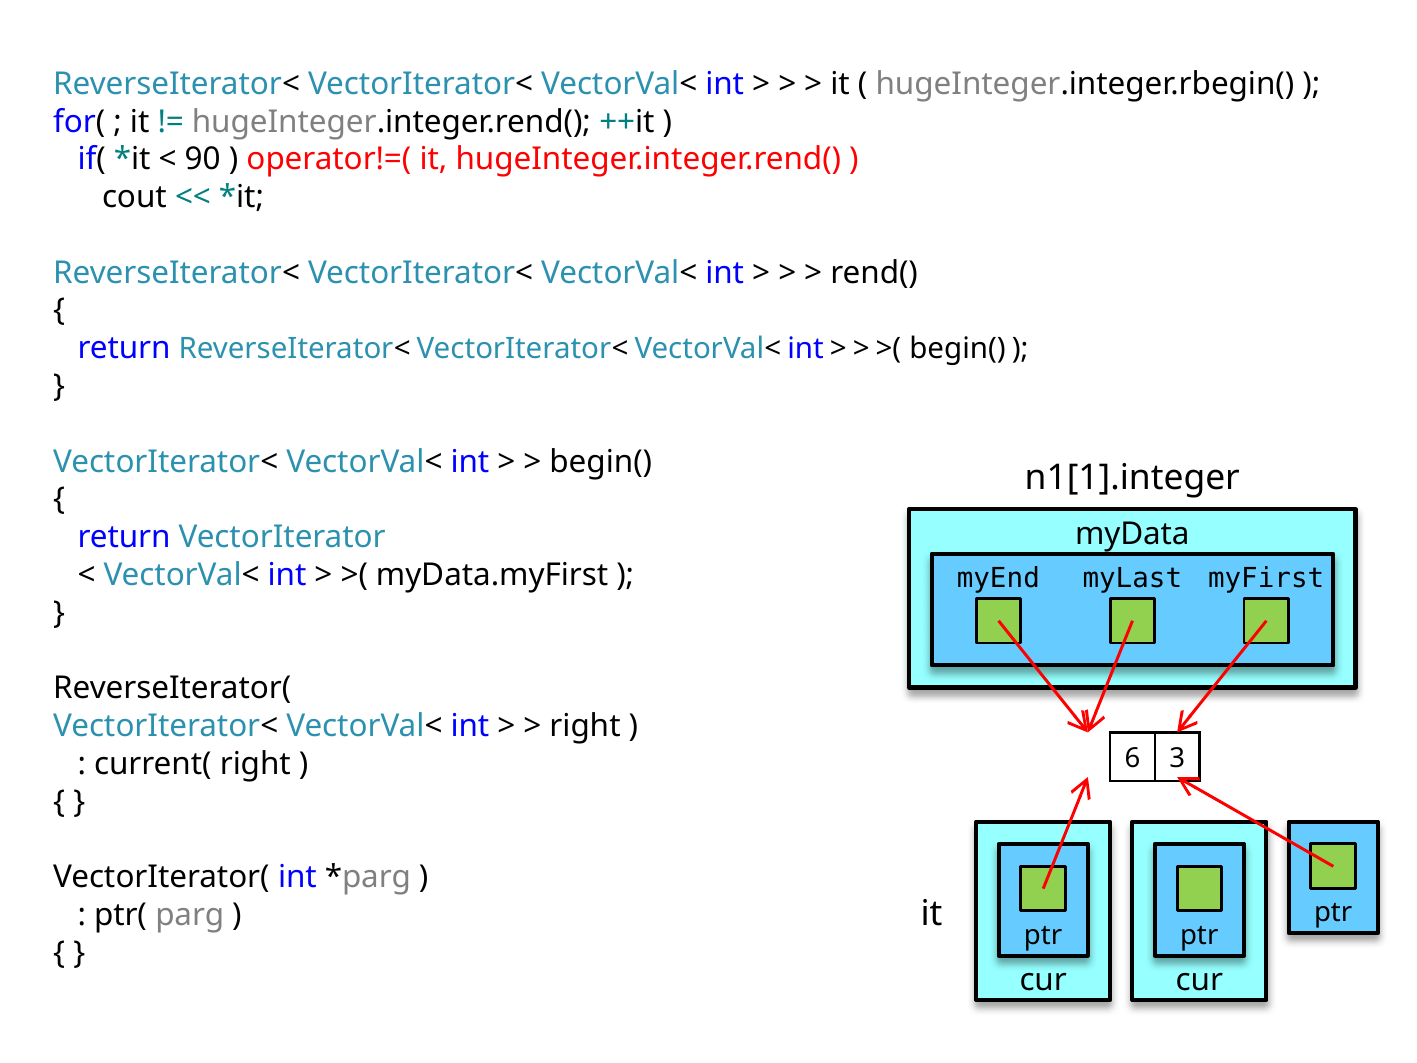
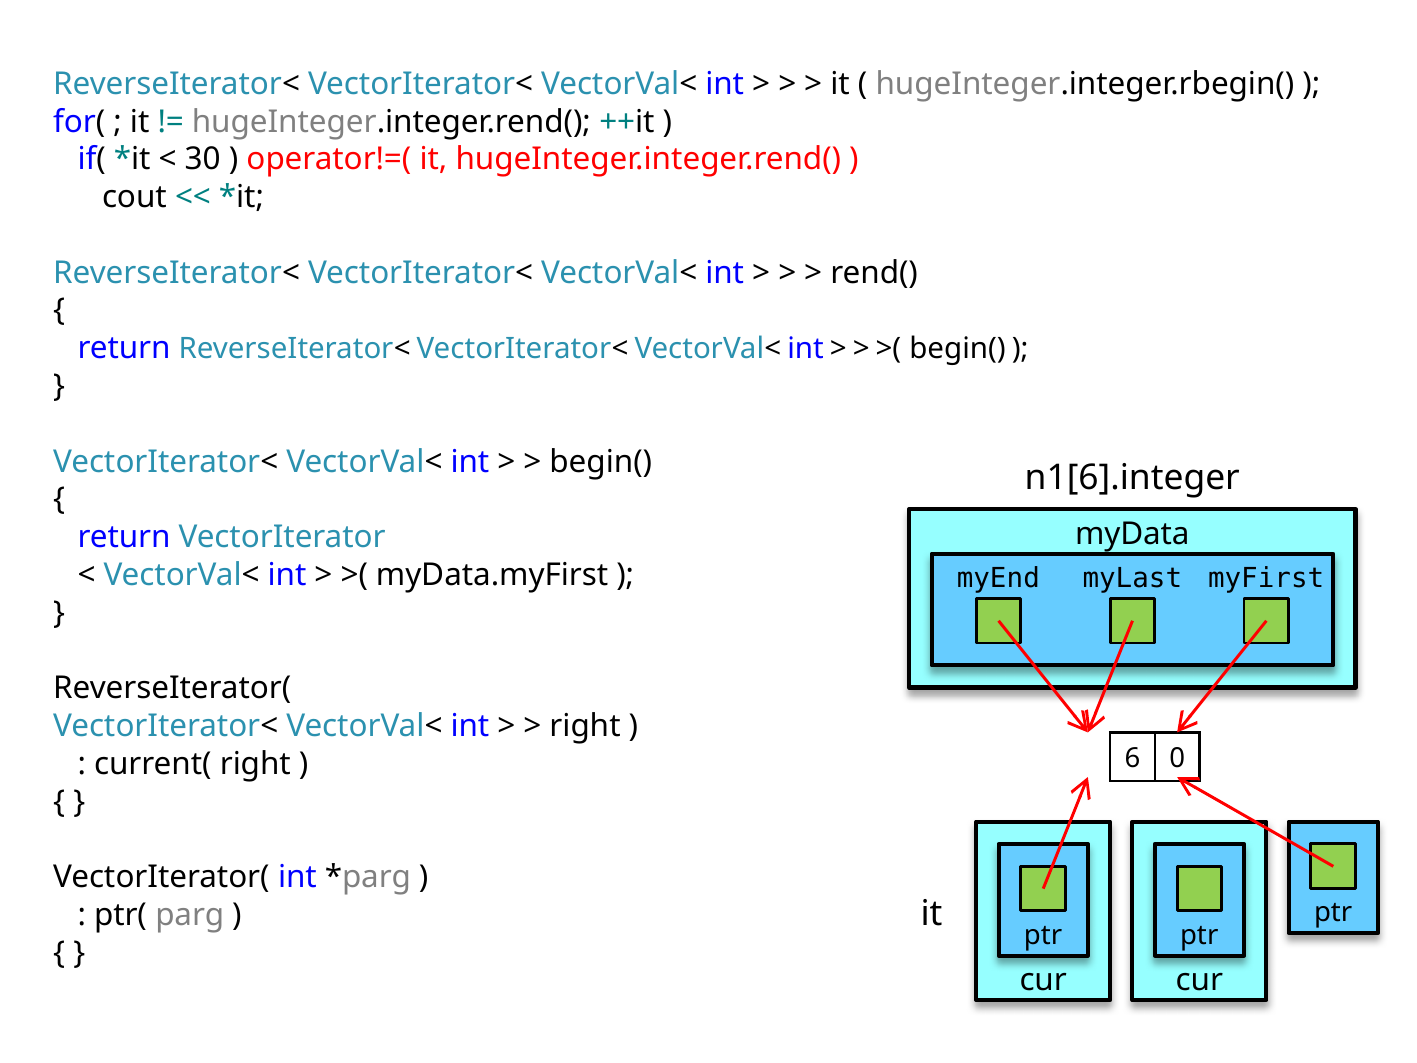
90: 90 -> 30 (203, 159)
n1[1].integer: n1[1].integer -> n1[6].integer (1132, 478)
3: 3 -> 0 (1177, 758)
